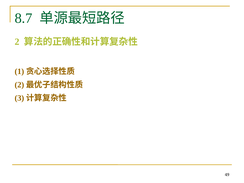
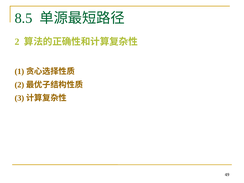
8.7: 8.7 -> 8.5 (24, 18)
